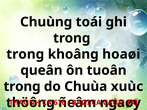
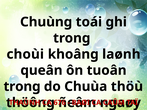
trong: trong -> choùi (25, 54)
hoaøi: hoaøi -> laønh (121, 54)
xuùc: xuùc -> thöù (127, 87)
